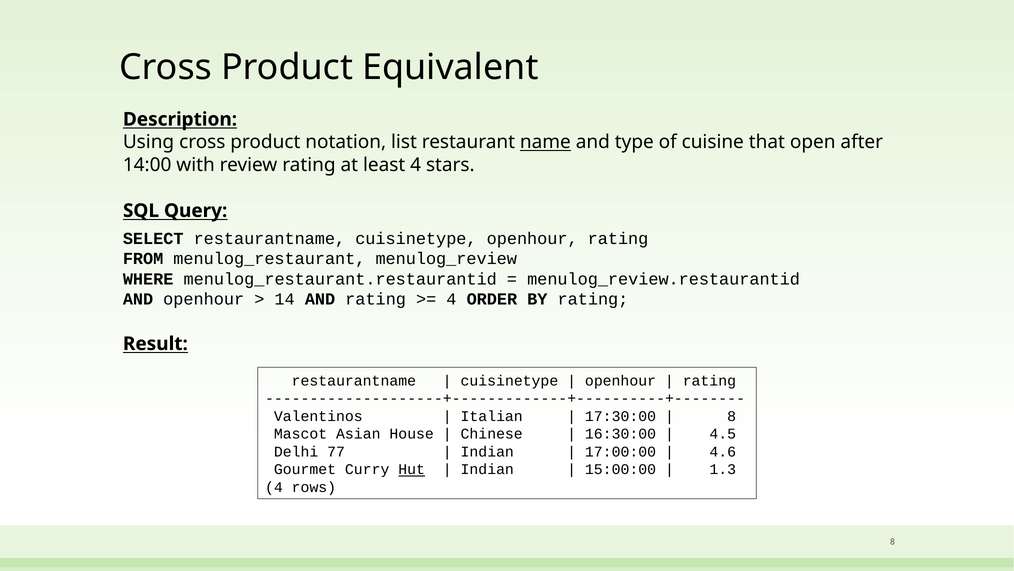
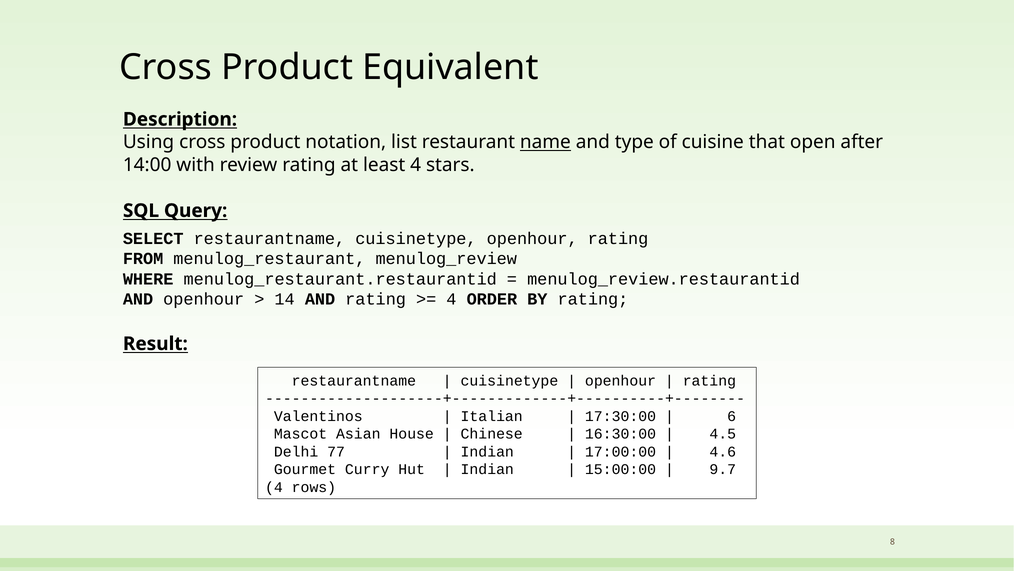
8: 8 -> 6 (732, 416)
Hut underline: present -> none (412, 469)
1.3: 1.3 -> 9.7 (723, 469)
